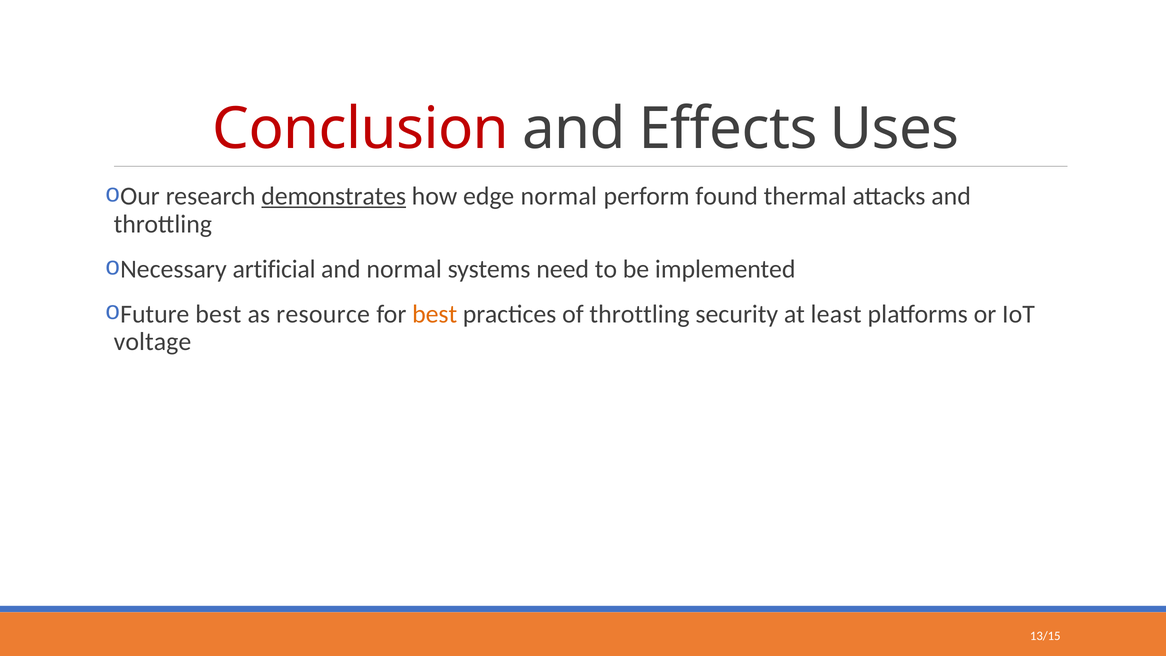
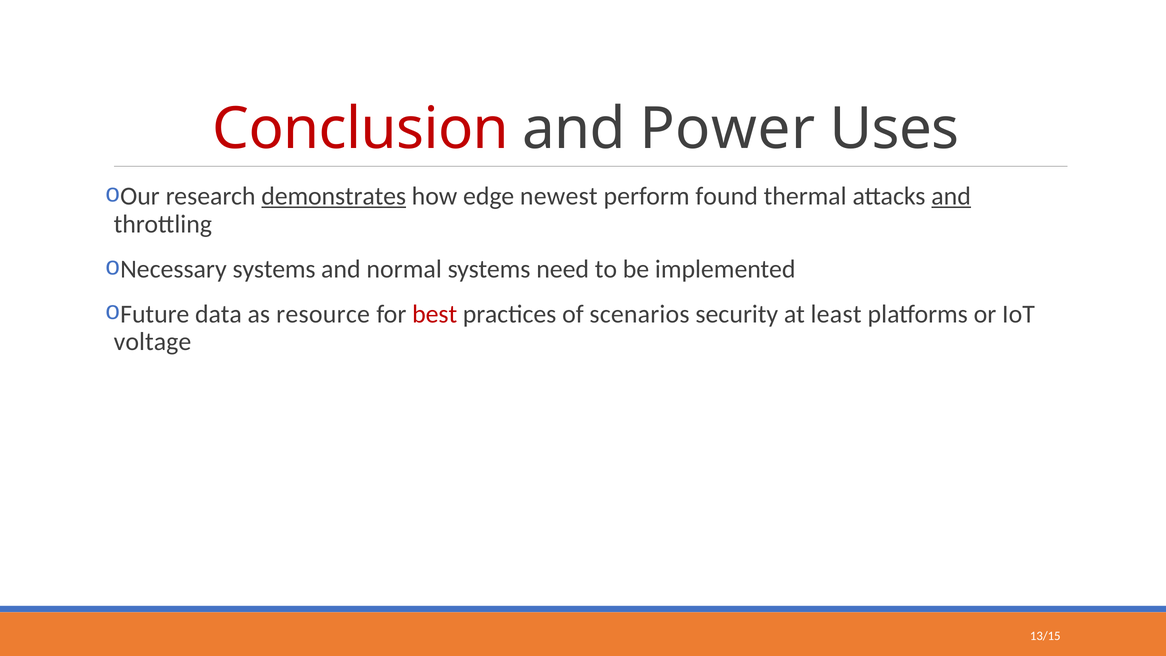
Effects: Effects -> Power (727, 129)
edge normal: normal -> newest (559, 196)
and underline: none -> present (951, 196)
artificial: artificial -> systems (274, 269)
best: best -> data (218, 314)
best colour: orange -> red (435, 314)
of throttling: throttling -> scenarios (639, 314)
